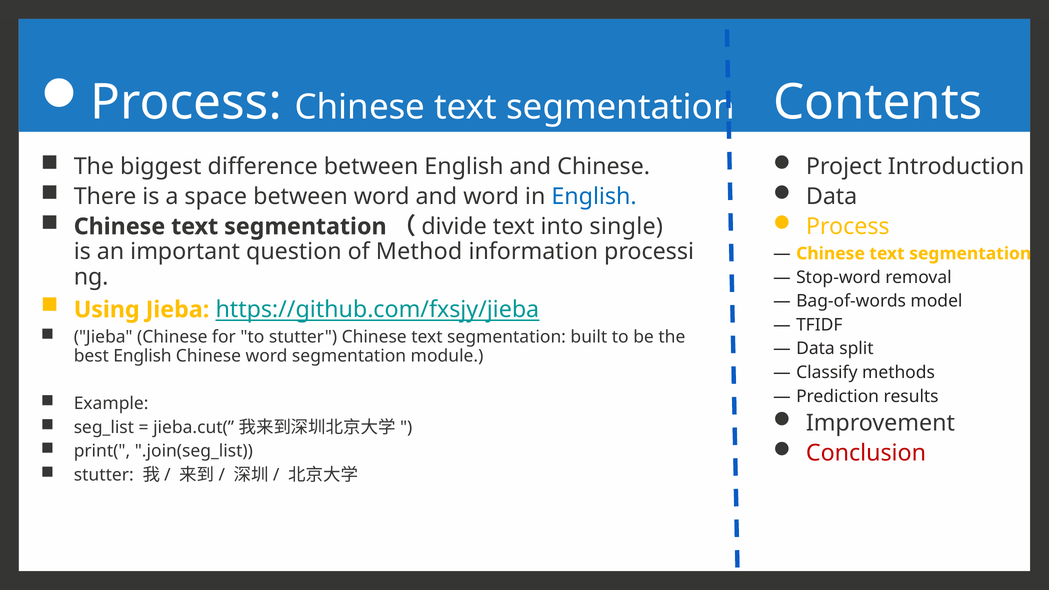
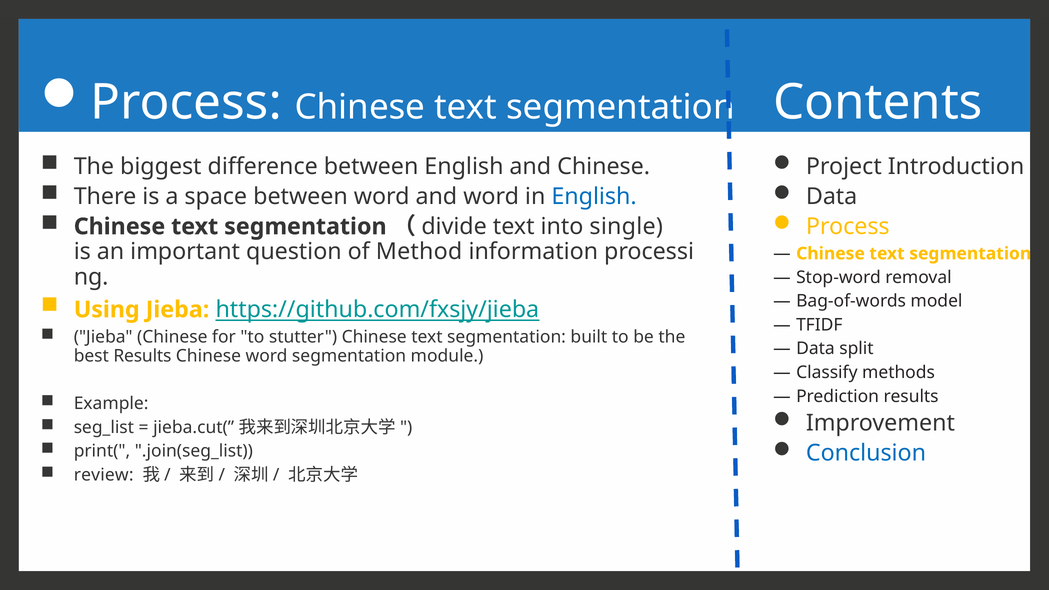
best English: English -> Results (142, 356)
Conclusion colour: red -> blue (866, 453)
stutter: stutter -> review (104, 475)
